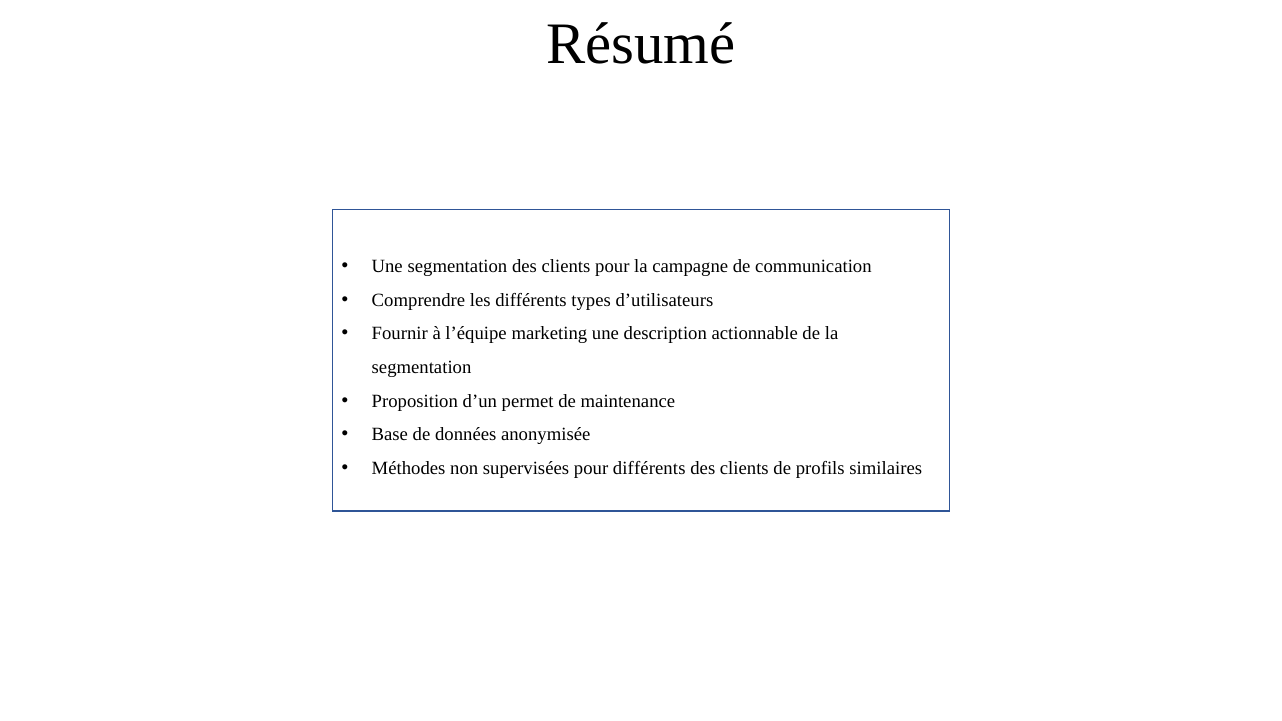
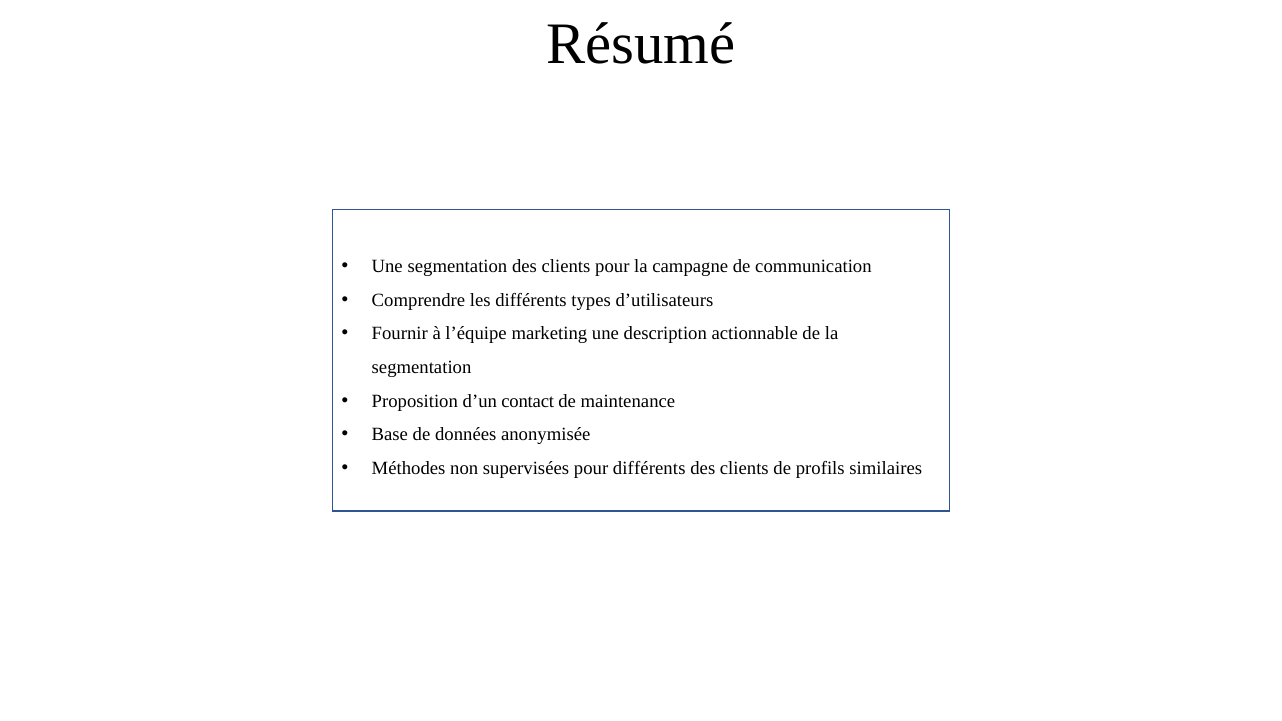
permet: permet -> contact (528, 401)
